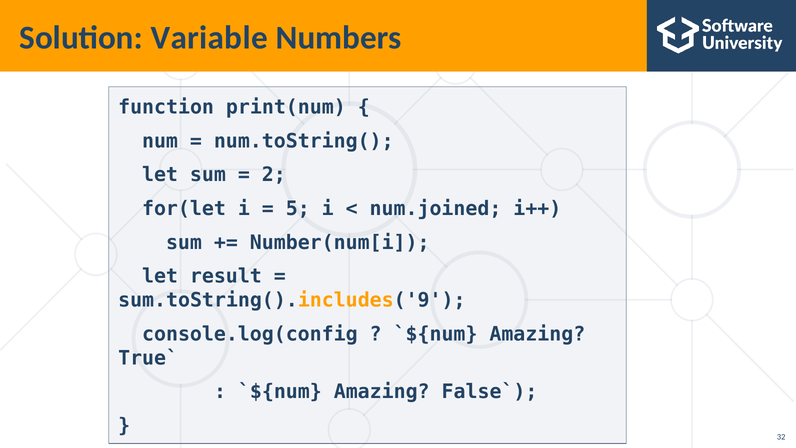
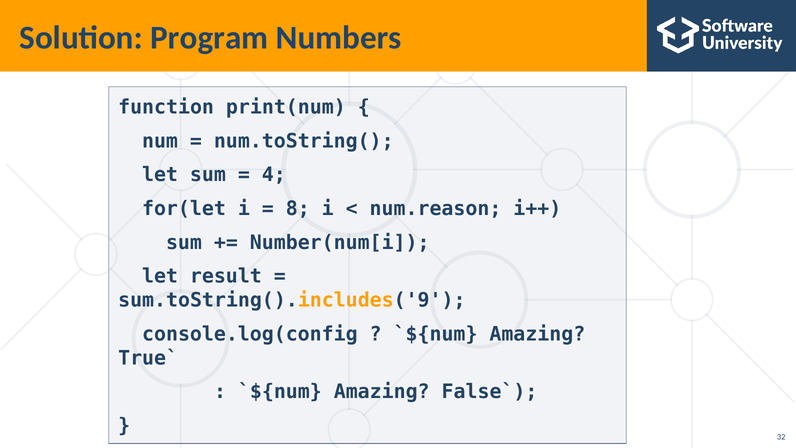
Variable: Variable -> Program (209, 38)
2: 2 -> 4 (274, 175)
5: 5 -> 8 (298, 209)
num.joined: num.joined -> num.reason (436, 209)
